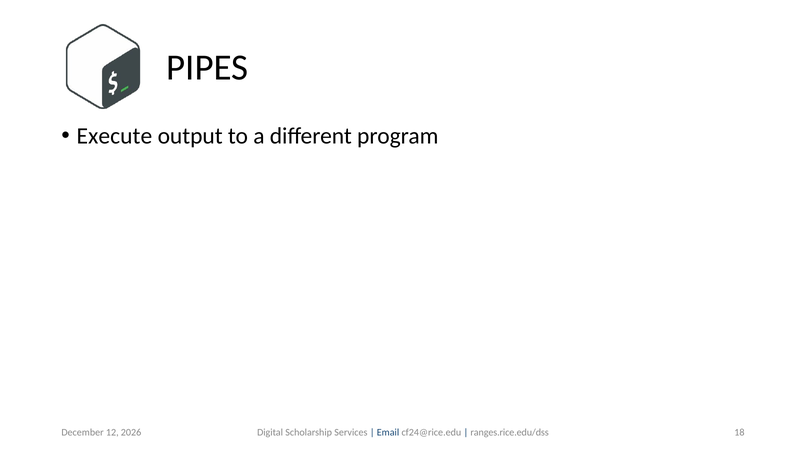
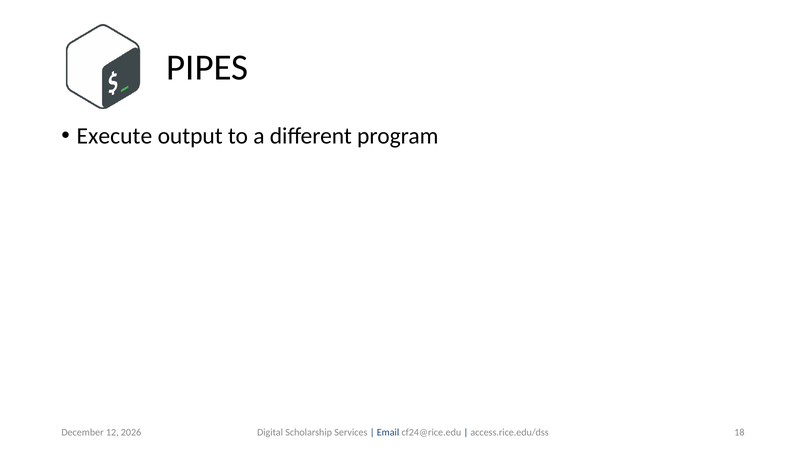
ranges.rice.edu/dss: ranges.rice.edu/dss -> access.rice.edu/dss (510, 433)
